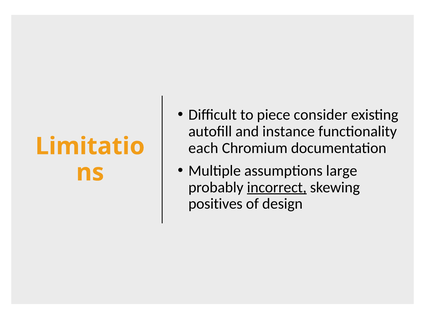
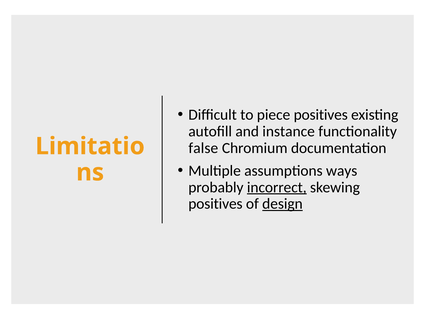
piece consider: consider -> positives (321, 115)
each: each -> false (203, 148)
large: large -> ways (342, 171)
design underline: none -> present (282, 204)
